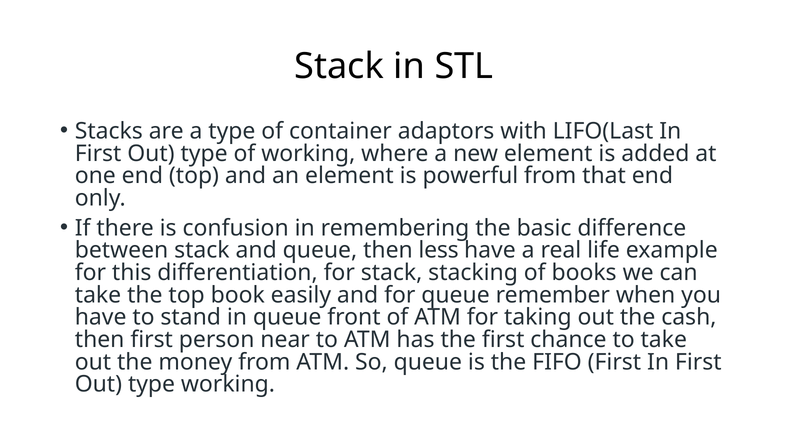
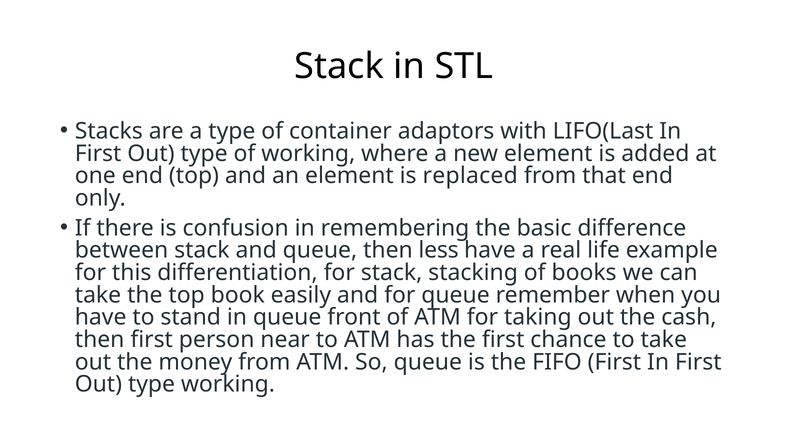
powerful: powerful -> replaced (470, 176)
